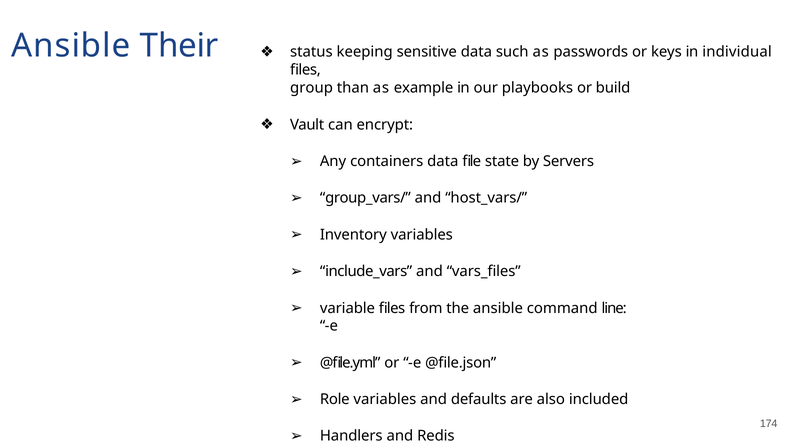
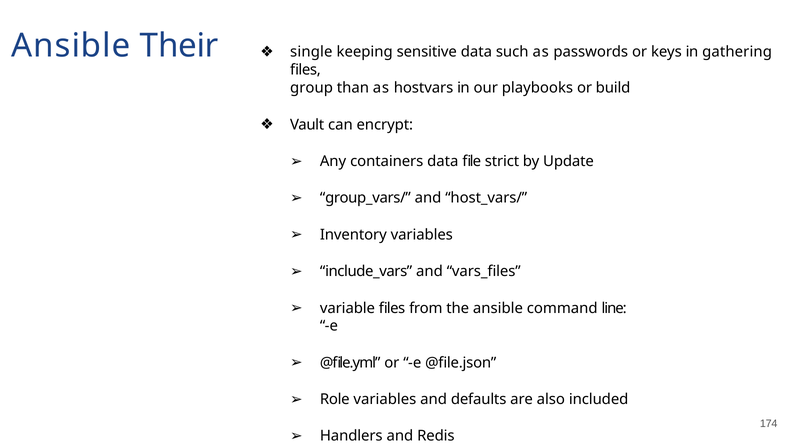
status: status -> single (311, 52)
individual: individual -> gathering (737, 52)
example: example -> hostvars (424, 88)
state: state -> strict (502, 161)
Servers: Servers -> Update (568, 161)
